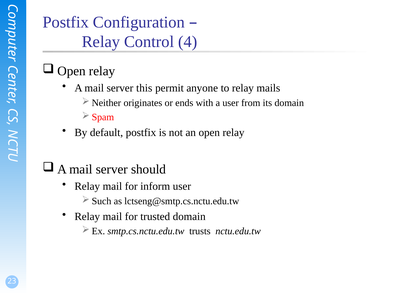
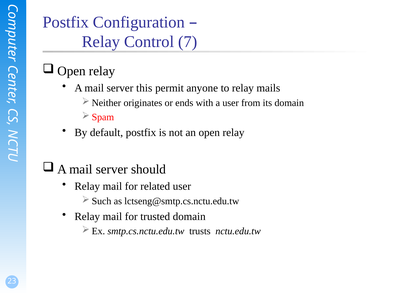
4: 4 -> 7 (188, 42)
inform: inform -> related (155, 186)
